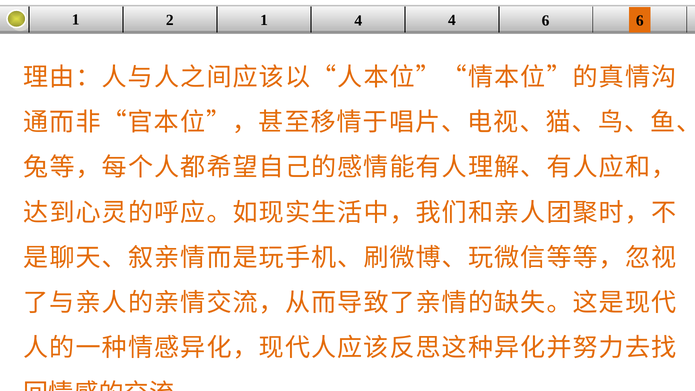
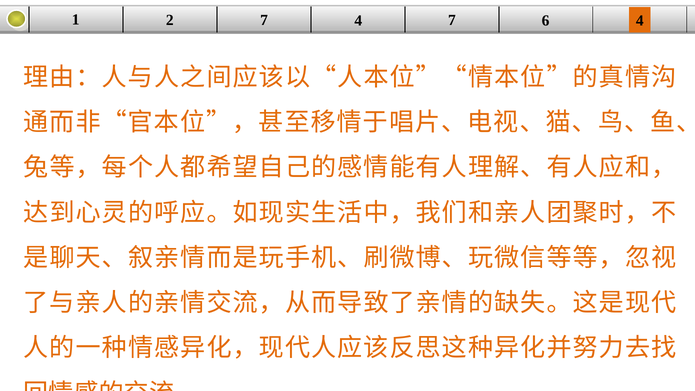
2 1: 1 -> 7 (264, 20)
4 4: 4 -> 7 (452, 20)
6 6: 6 -> 4 (640, 21)
